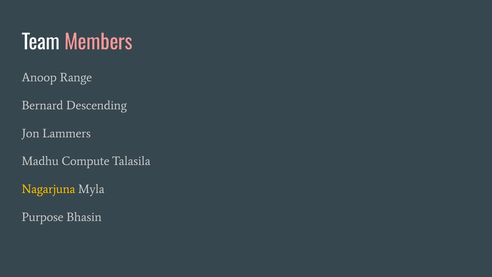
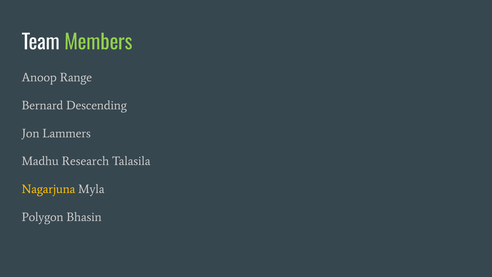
Members colour: pink -> light green (98, 43)
Compute: Compute -> Research (85, 161)
Purpose: Purpose -> Polygon (43, 217)
